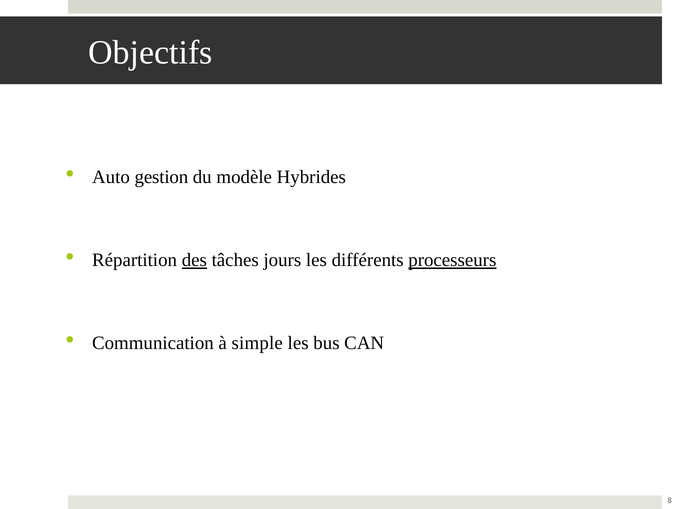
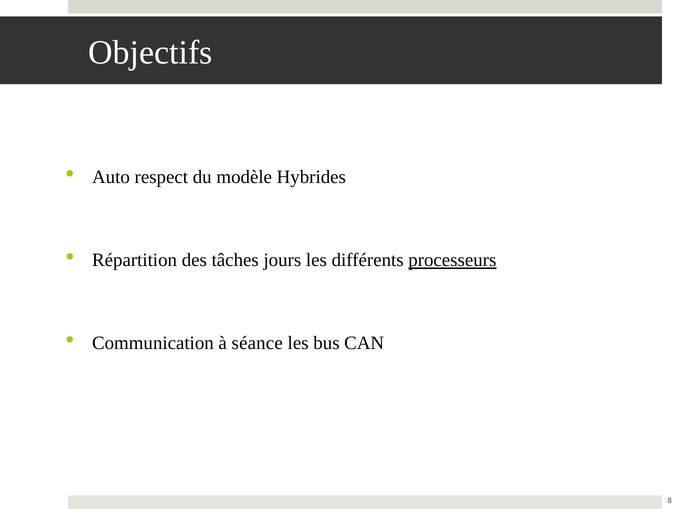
gestion: gestion -> respect (161, 177)
des underline: present -> none (194, 260)
simple: simple -> séance (257, 343)
